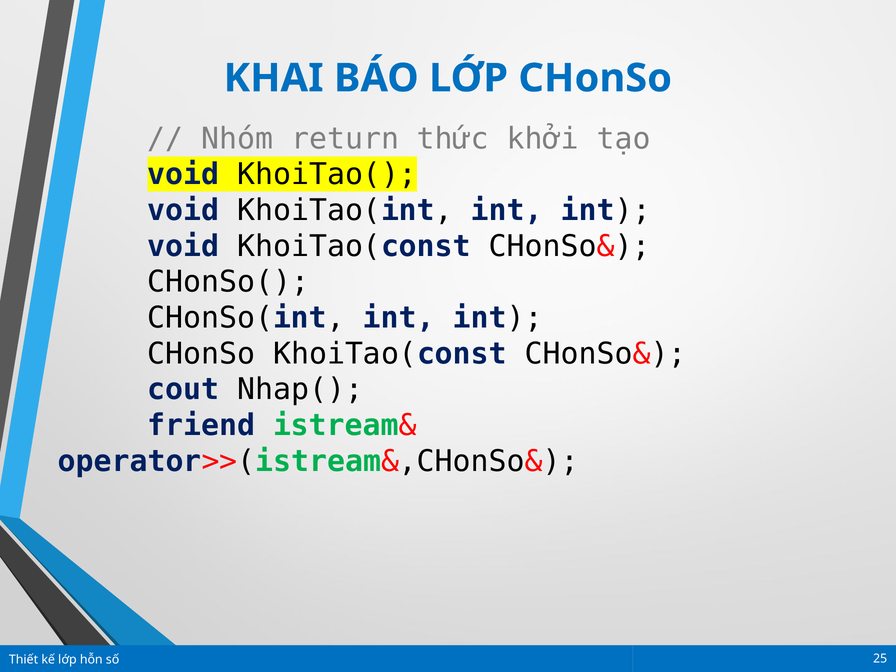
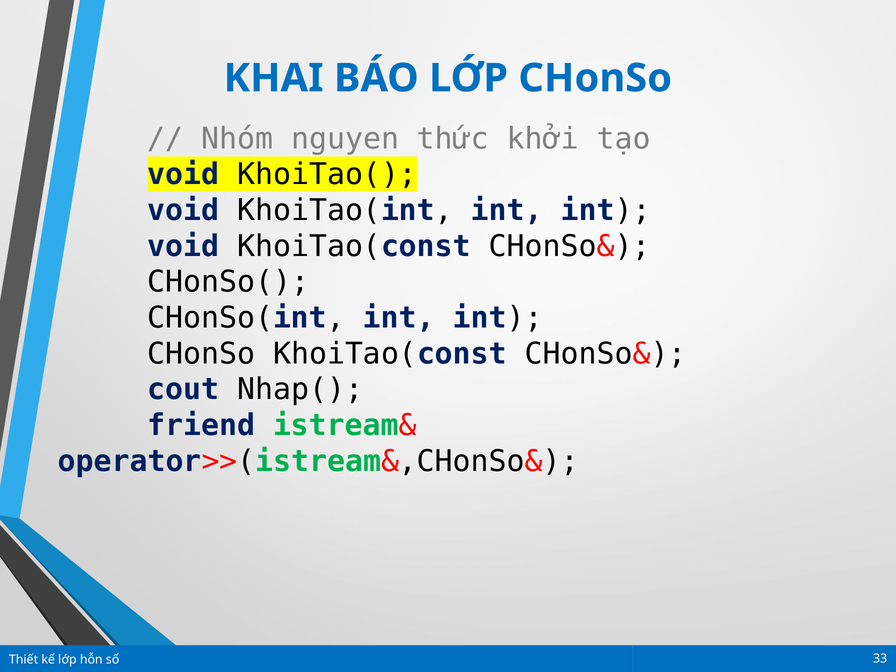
return: return -> nguyen (345, 139)
25: 25 -> 33 (880, 658)
